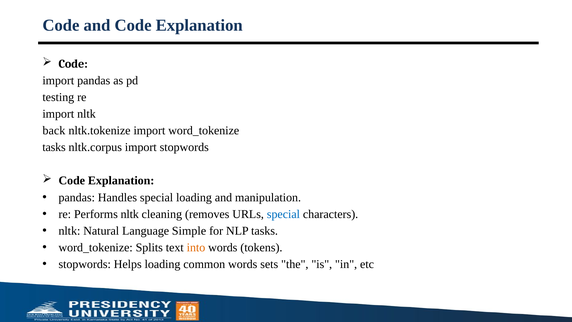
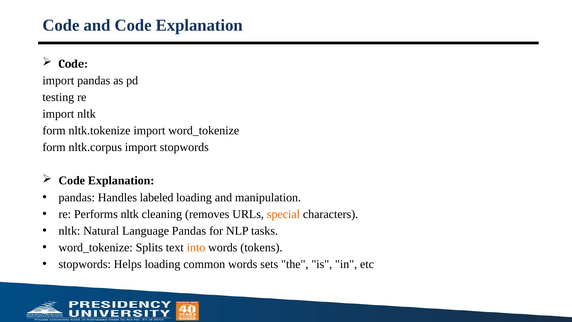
back: back -> form (54, 131)
tasks: tasks -> form (54, 147)
Handles special: special -> labeled (157, 197)
special colour: blue -> orange (283, 214)
Language Simple: Simple -> Pandas (189, 231)
